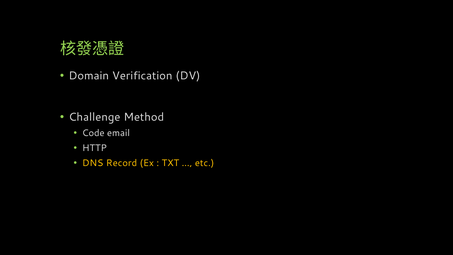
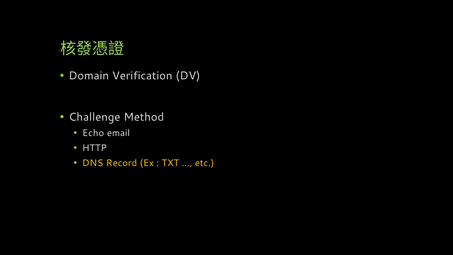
Code: Code -> Echo (93, 133)
